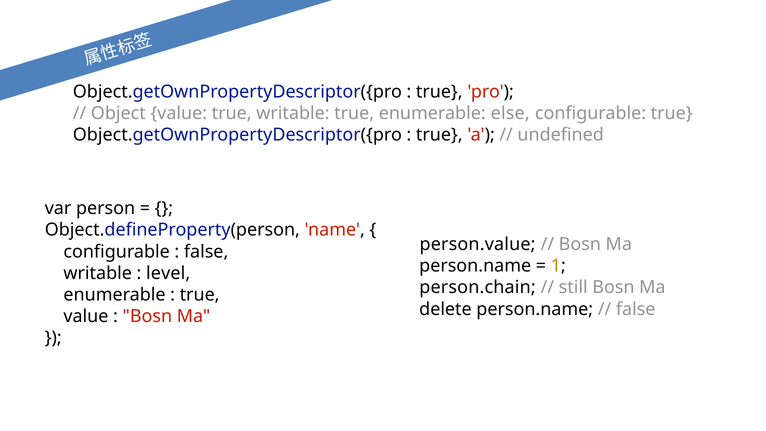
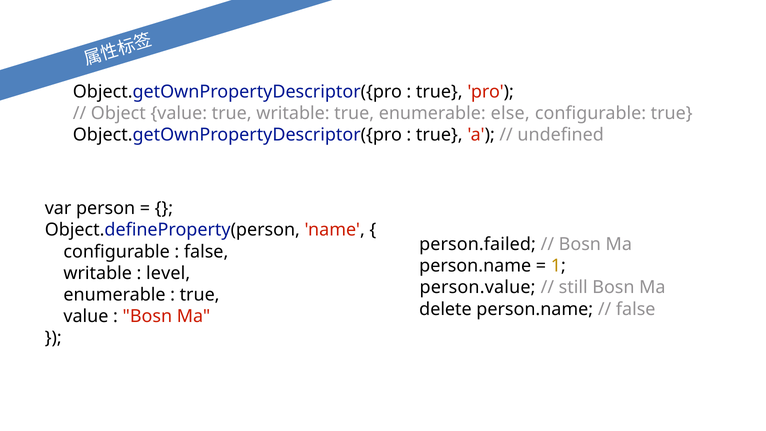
person.value: person.value -> person.failed (478, 244)
person.chain: person.chain -> person.value (478, 287)
